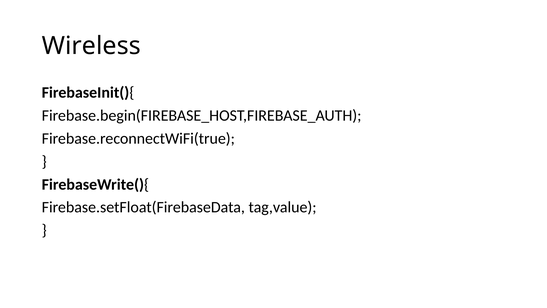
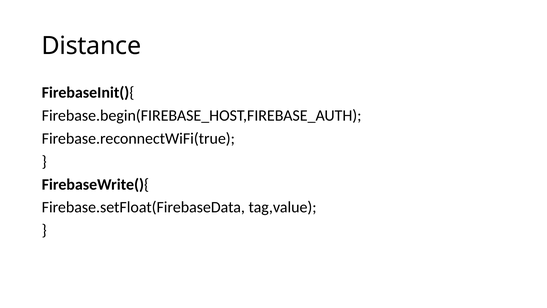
Wireless: Wireless -> Distance (91, 46)
